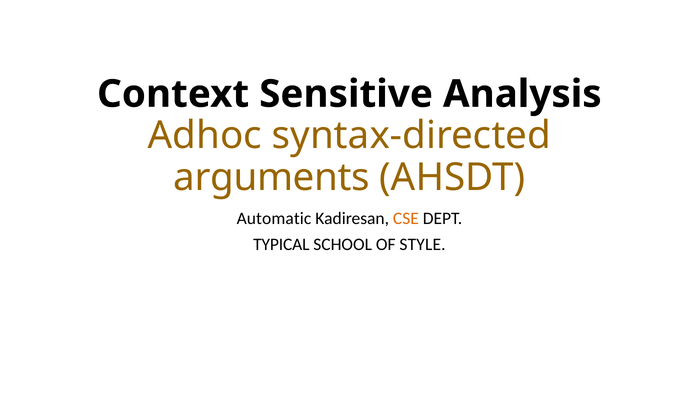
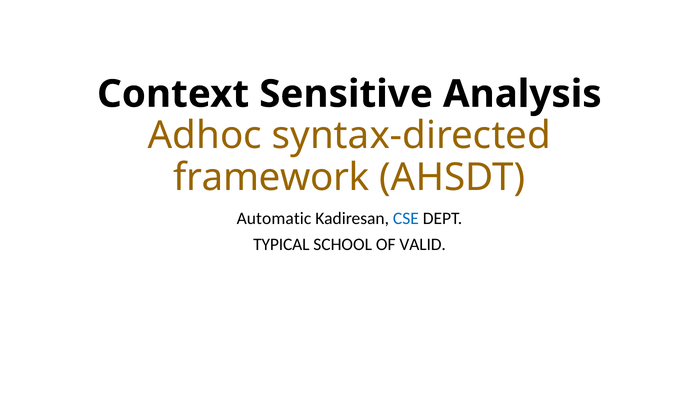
arguments: arguments -> framework (272, 178)
CSE colour: orange -> blue (406, 218)
STYLE: STYLE -> VALID (423, 245)
